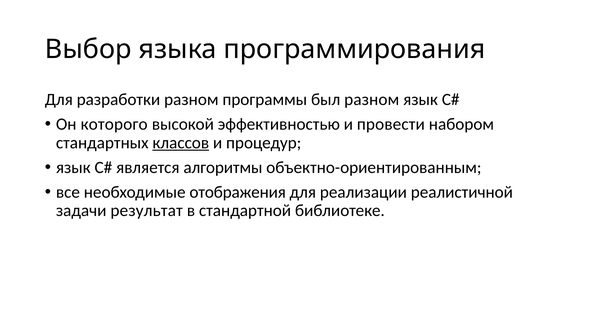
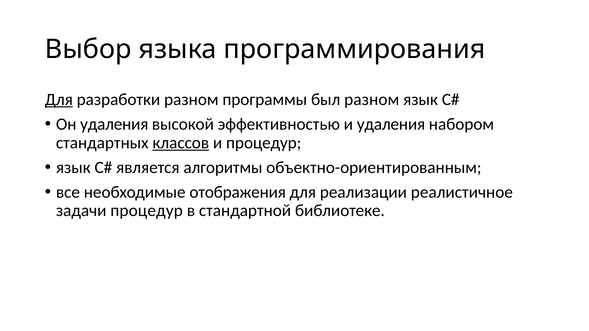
Для underline: none -> present (59, 100)
Он которого: которого -> удаления (114, 124)
и провести: провести -> удаления (391, 124)
реалистичной: реалистичной -> реалистичное (462, 192)
задачи результат: результат -> процедур (147, 211)
